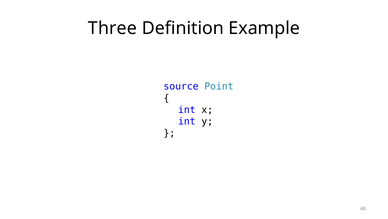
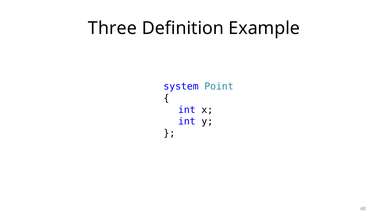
source: source -> system (181, 86)
